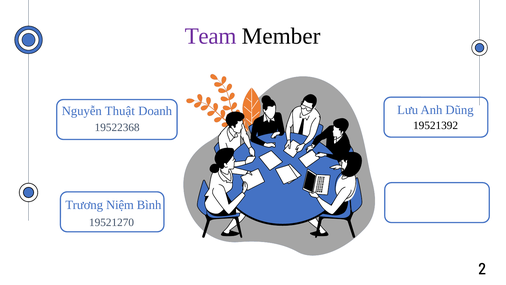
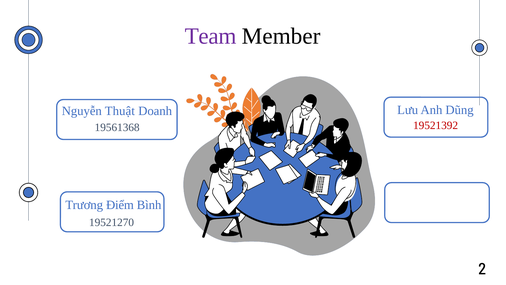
19521392 colour: black -> red (436, 125)
19522368: 19522368 -> 19561368 (117, 127)
Niệm: Niệm -> Điểm (120, 205)
